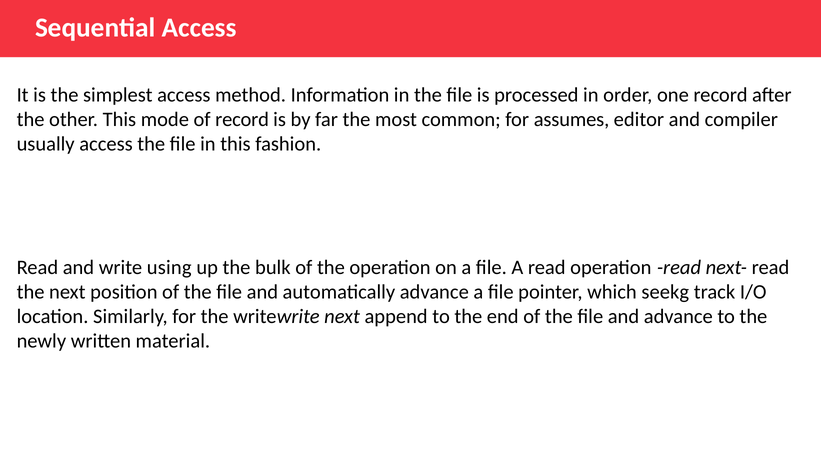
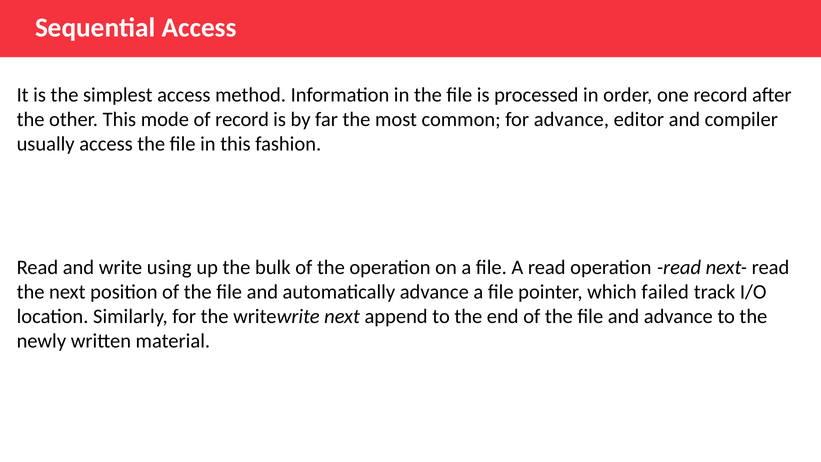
for assumes: assumes -> advance (571, 119)
seekg: seekg -> failed (665, 292)
